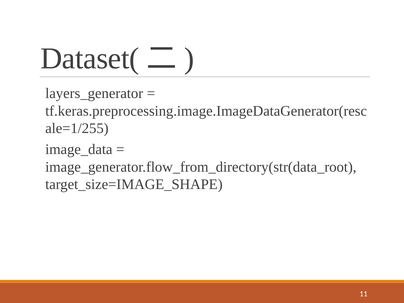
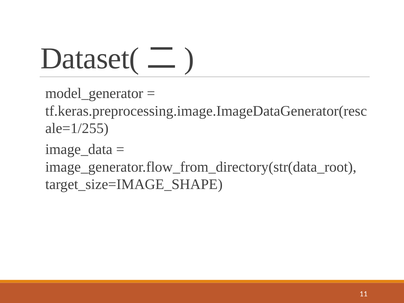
layers_generator: layers_generator -> model_generator (94, 93)
